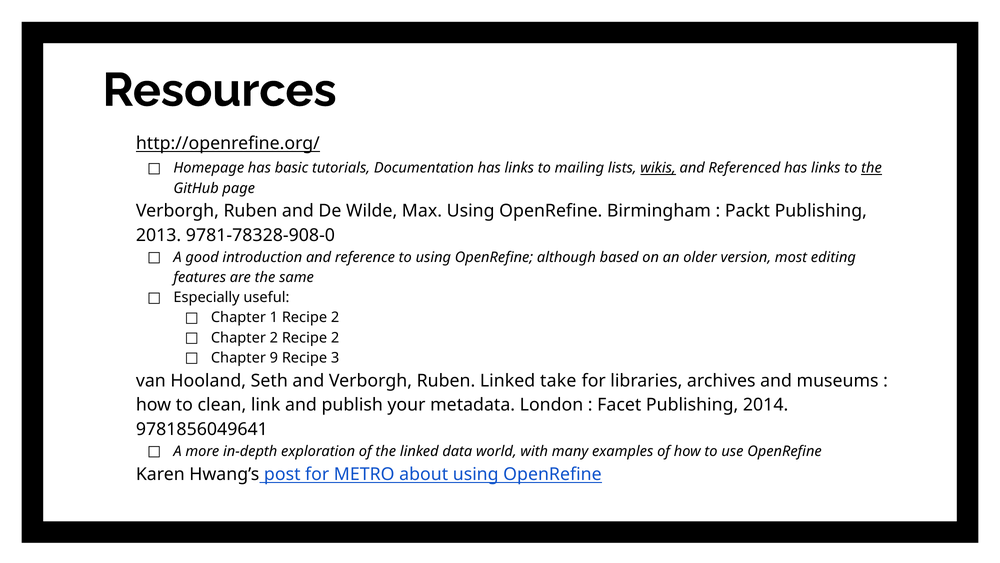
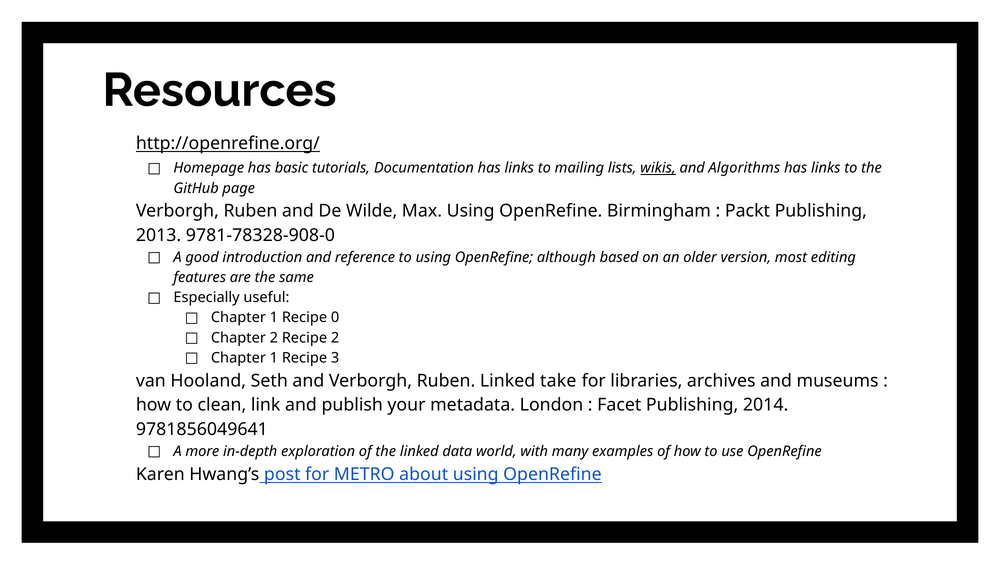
Referenced: Referenced -> Algorithms (744, 168)
the underline: present -> none (871, 168)
1 Recipe 2: 2 -> 0 (335, 317)
9: 9 -> 1 (274, 358)
